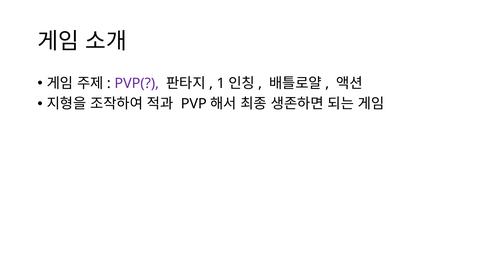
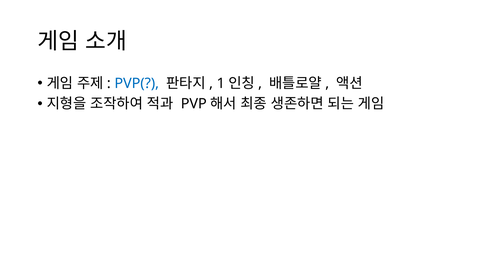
PVP( colour: purple -> blue (137, 83)
